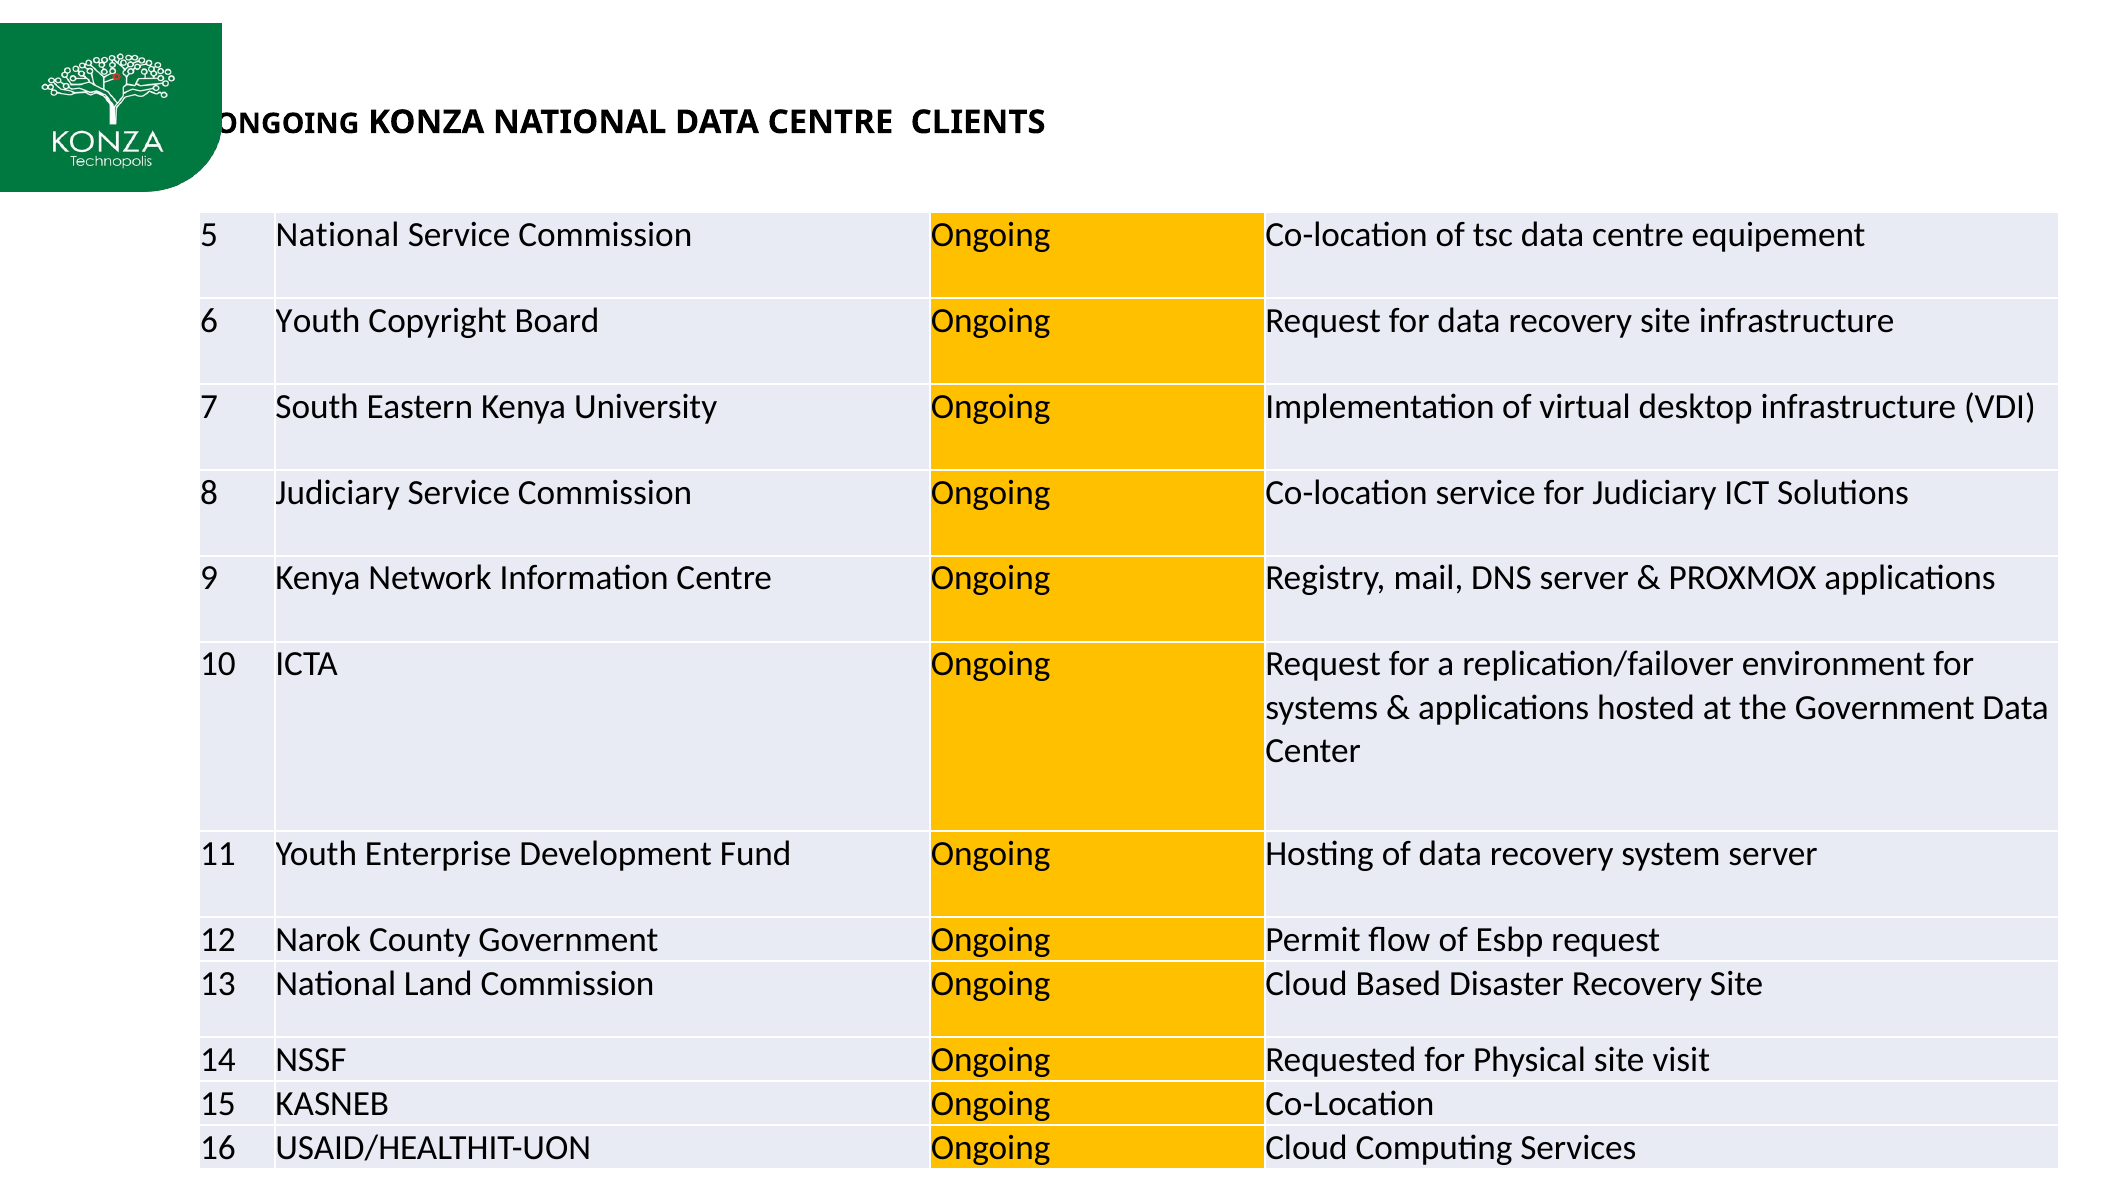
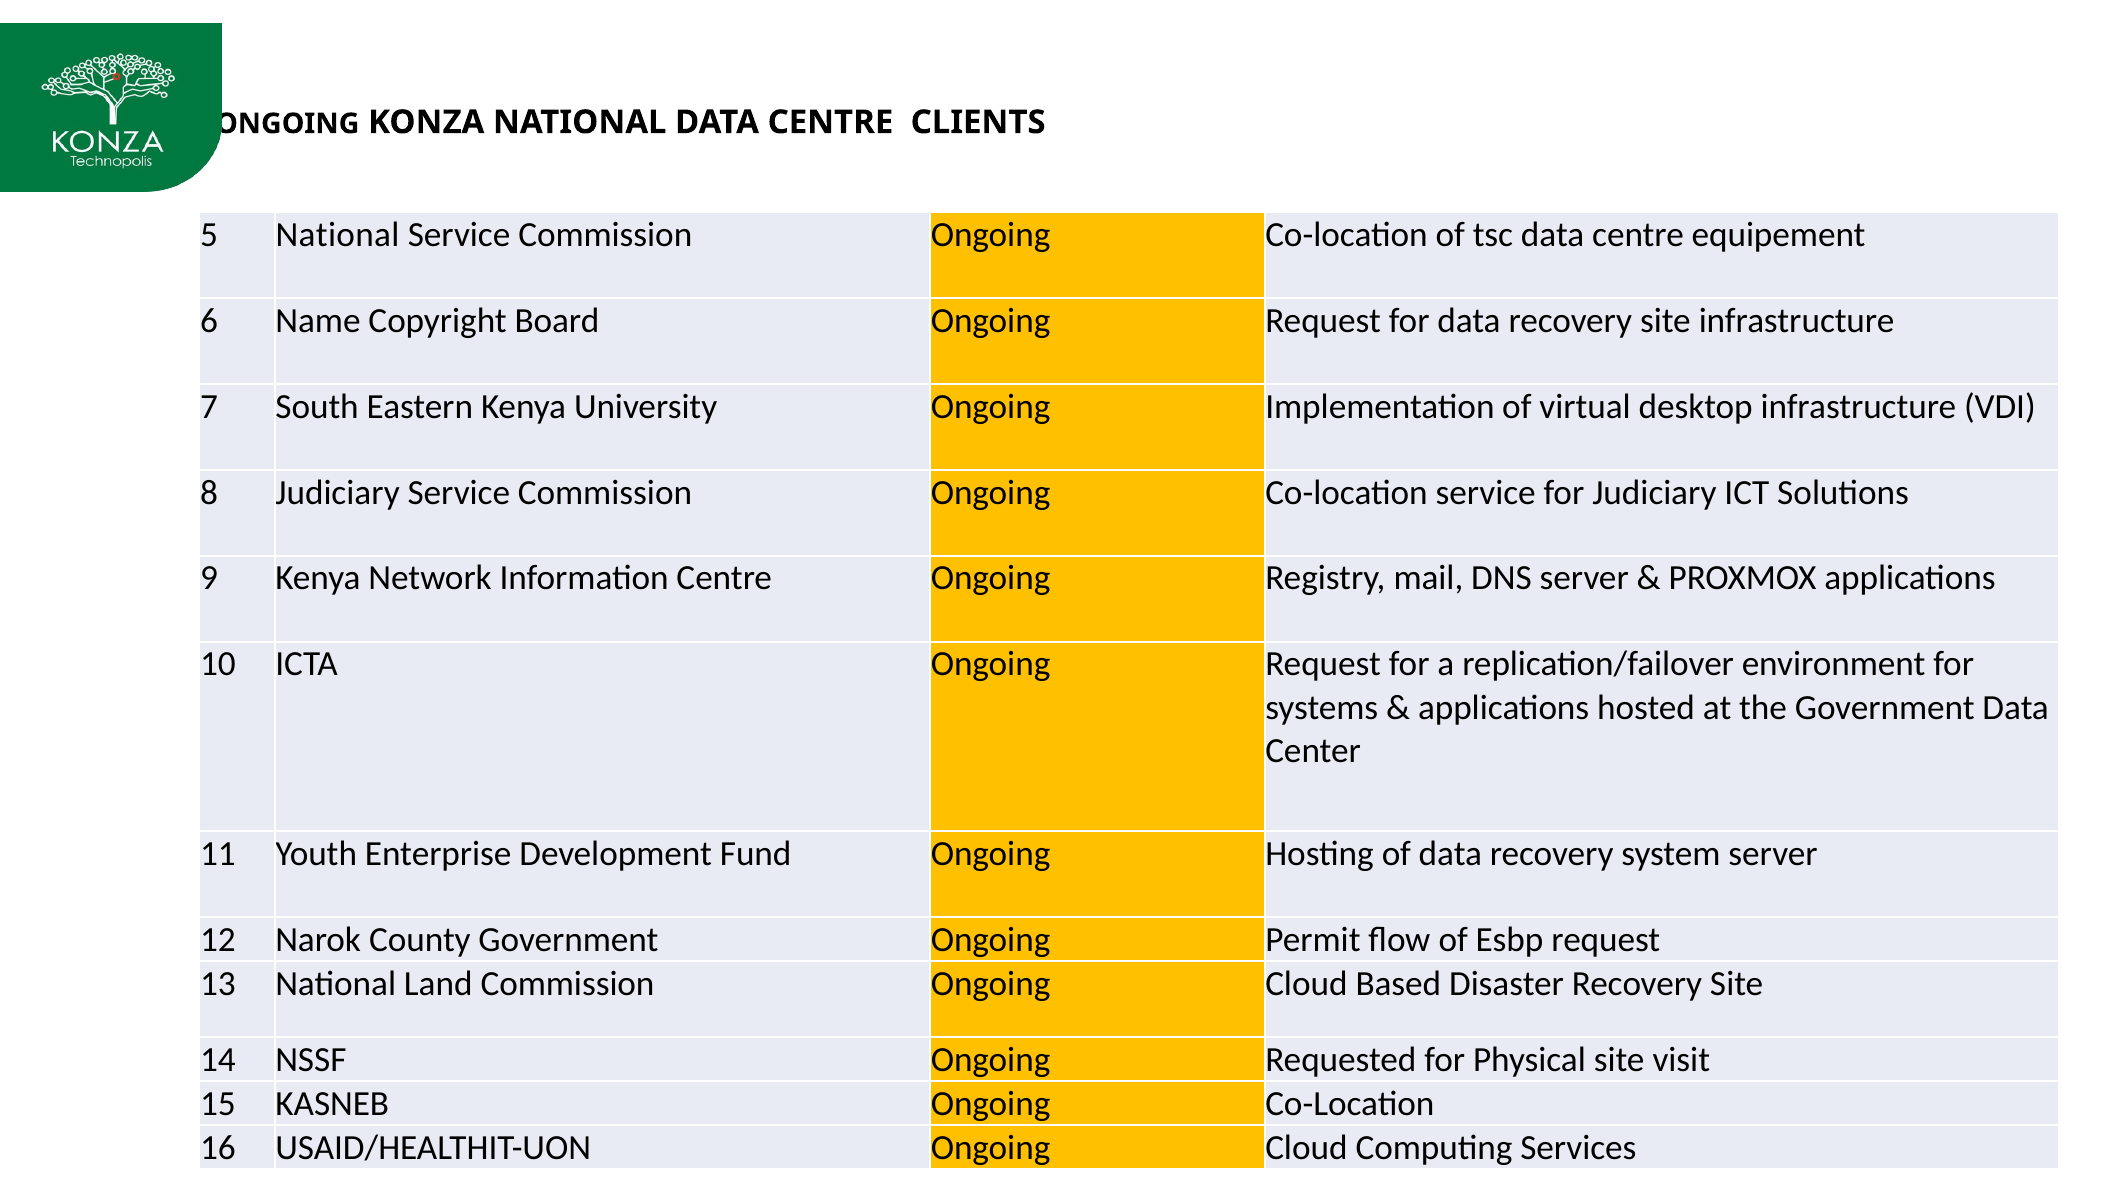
6 Youth: Youth -> Name (318, 320)
